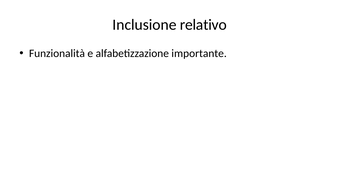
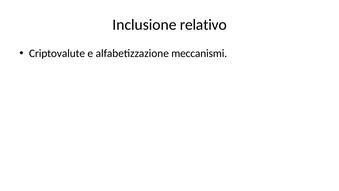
Funzionalità: Funzionalità -> Criptovalute (57, 53)
importante: importante -> meccanismi (199, 53)
